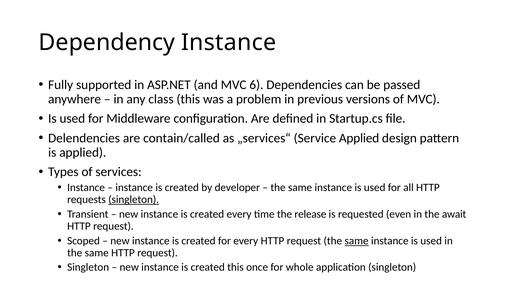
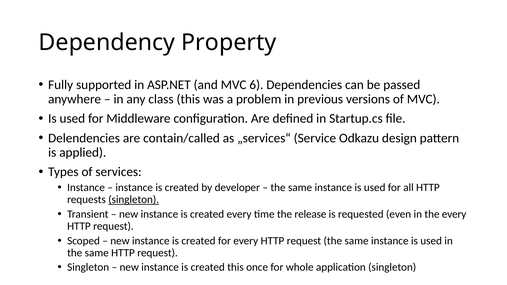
Dependency Instance: Instance -> Property (229, 43)
Service Applied: Applied -> Odkazu (359, 138)
the await: await -> every (454, 214)
same underline: present -> none (357, 241)
